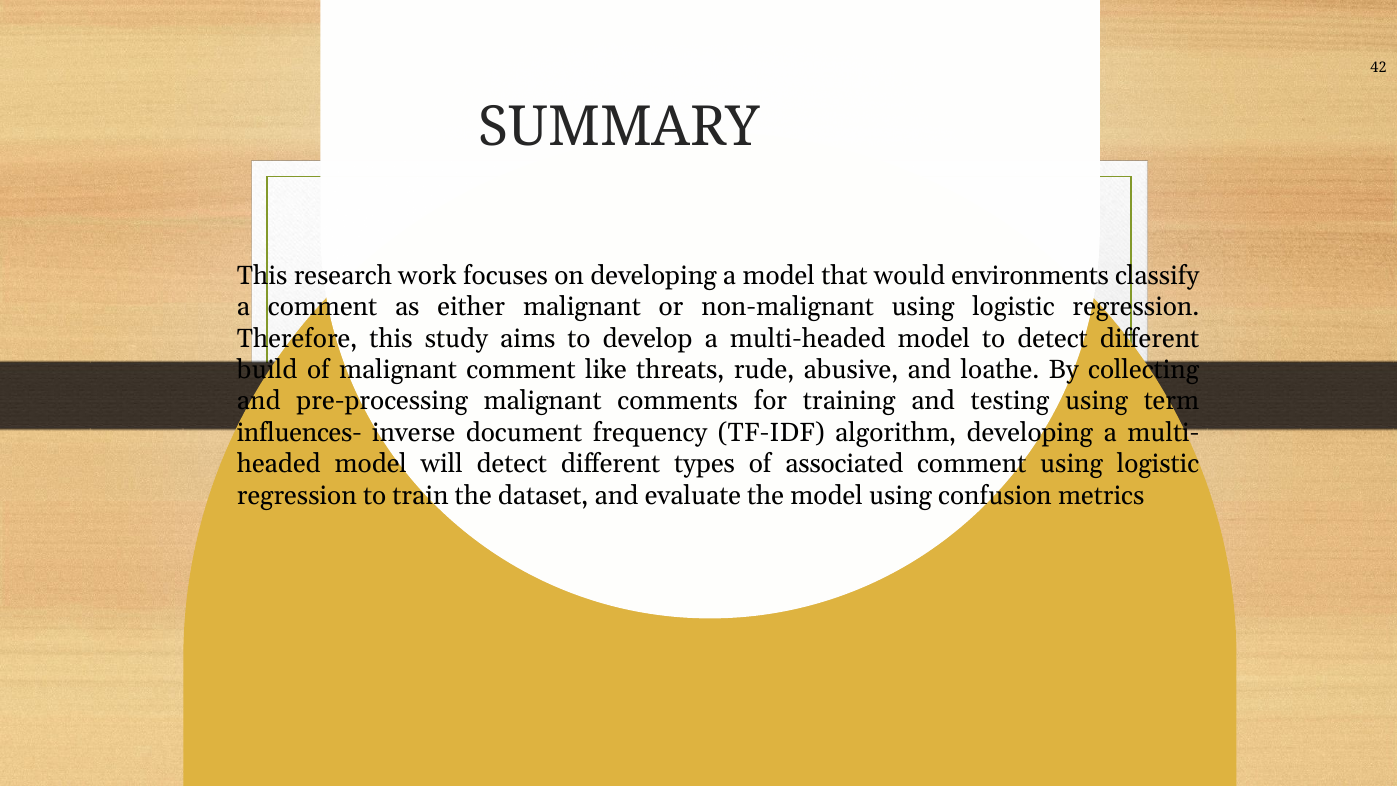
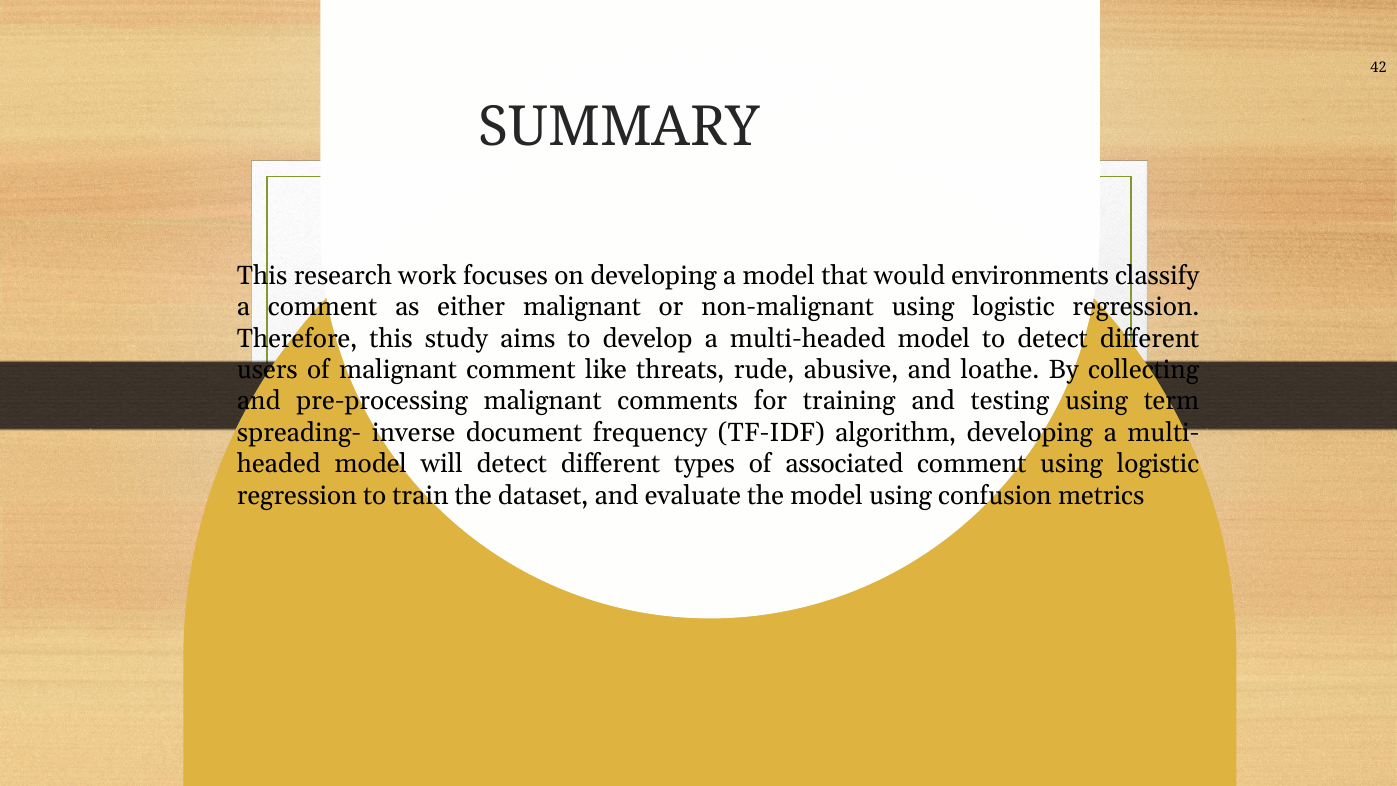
build: build -> users (267, 370)
influences-: influences- -> spreading- (299, 433)
